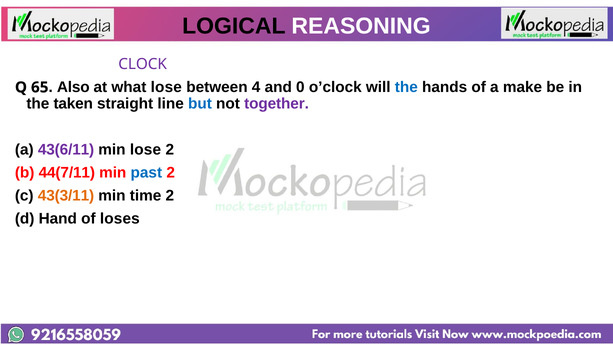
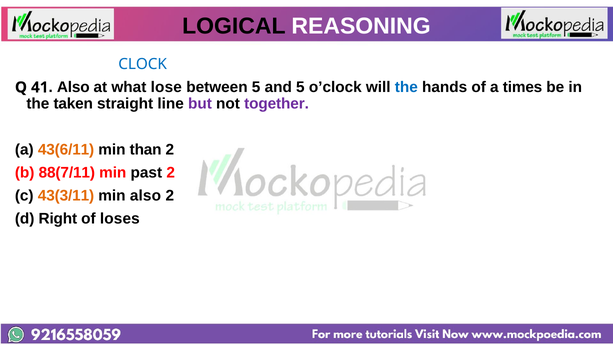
CLOCK colour: purple -> blue (143, 64)
65: 65 -> 41 (40, 87)
between 4: 4 -> 5 (256, 87)
and 0: 0 -> 5 (300, 87)
make: make -> times (523, 87)
but colour: blue -> purple (200, 104)
43(6/11 colour: purple -> orange (66, 150)
min lose: lose -> than (146, 150)
44(7/11: 44(7/11 -> 88(7/11 (67, 173)
past colour: blue -> black (146, 173)
min time: time -> also (145, 196)
Hand: Hand -> Right (58, 219)
